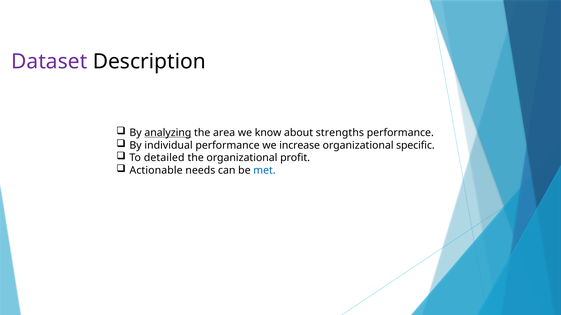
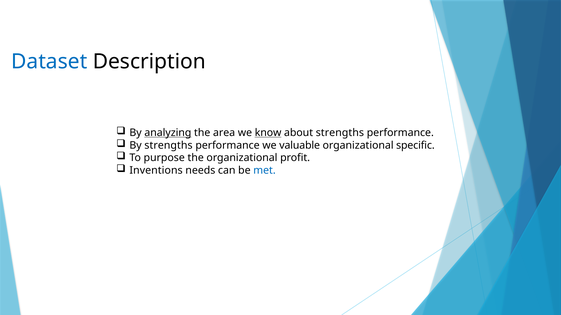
Dataset colour: purple -> blue (49, 62)
know underline: none -> present (268, 133)
By individual: individual -> strengths (169, 146)
increase: increase -> valuable (300, 146)
detailed: detailed -> purpose (164, 158)
Actionable: Actionable -> Inventions (156, 171)
